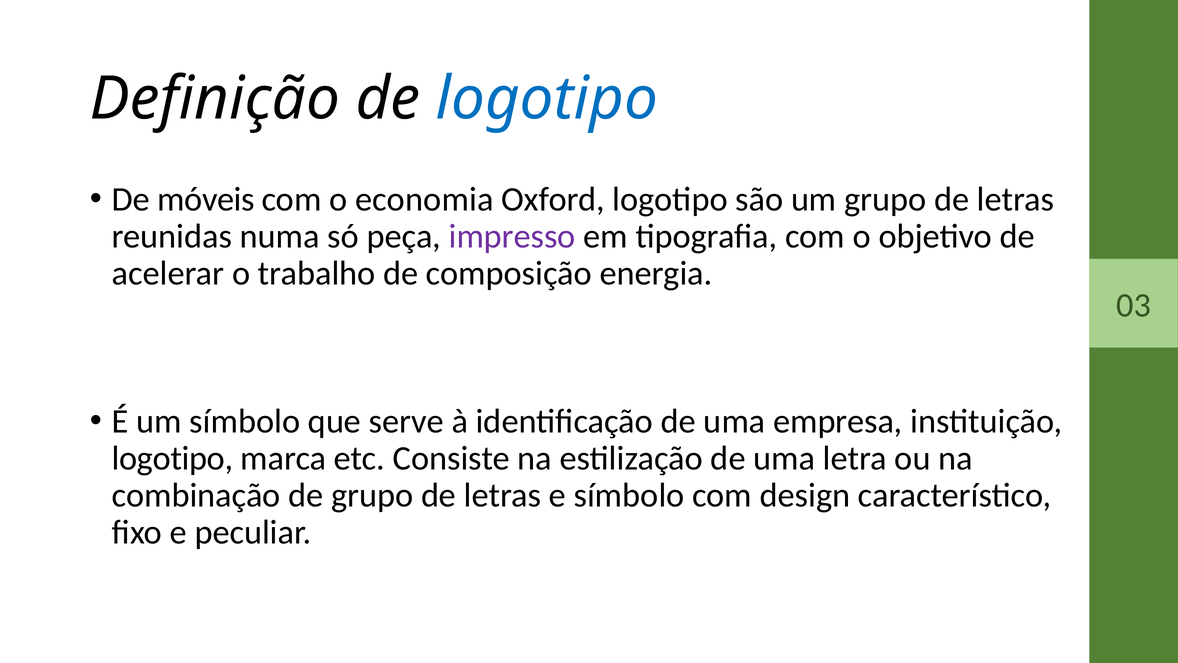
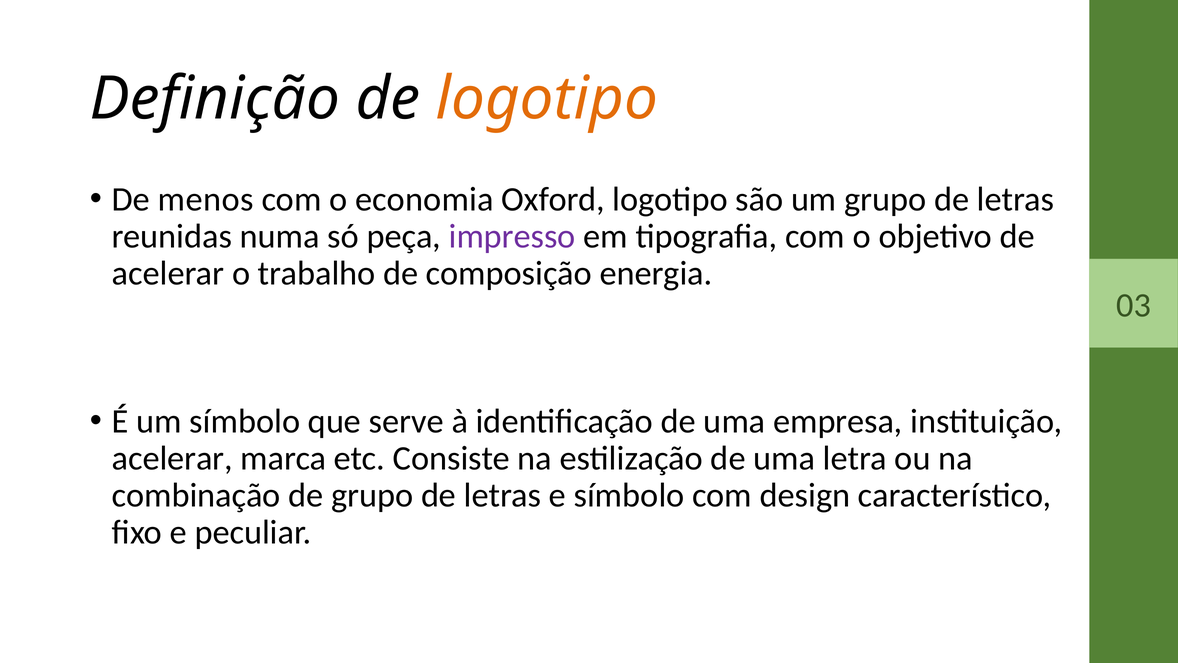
logotipo colour: blue -> orange (547, 99)
móveis: móveis -> menos (206, 199)
logotipo: logotipo -> acelerar (172, 458)
